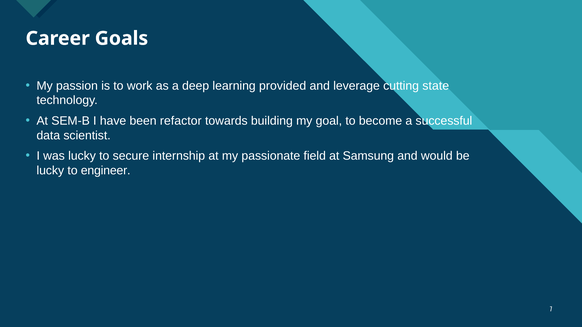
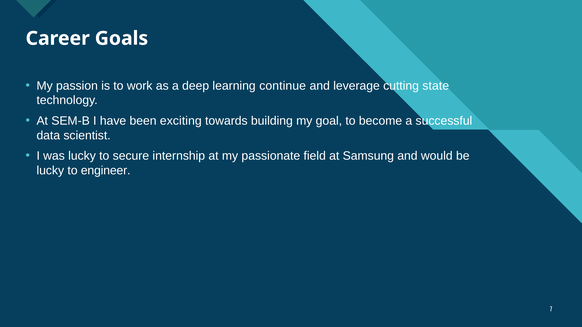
provided: provided -> continue (283, 86)
refactor: refactor -> exciting (181, 121)
